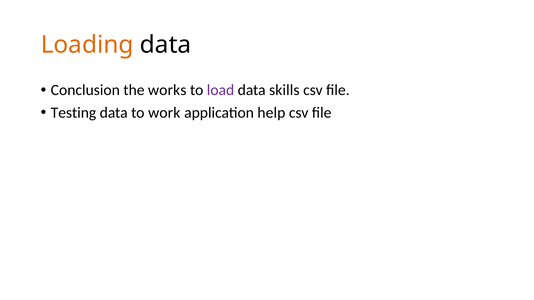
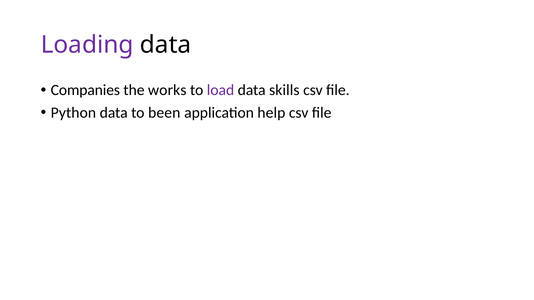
Loading colour: orange -> purple (87, 45)
Conclusion: Conclusion -> Companies (85, 90)
Testing: Testing -> Python (73, 113)
work: work -> been (164, 113)
